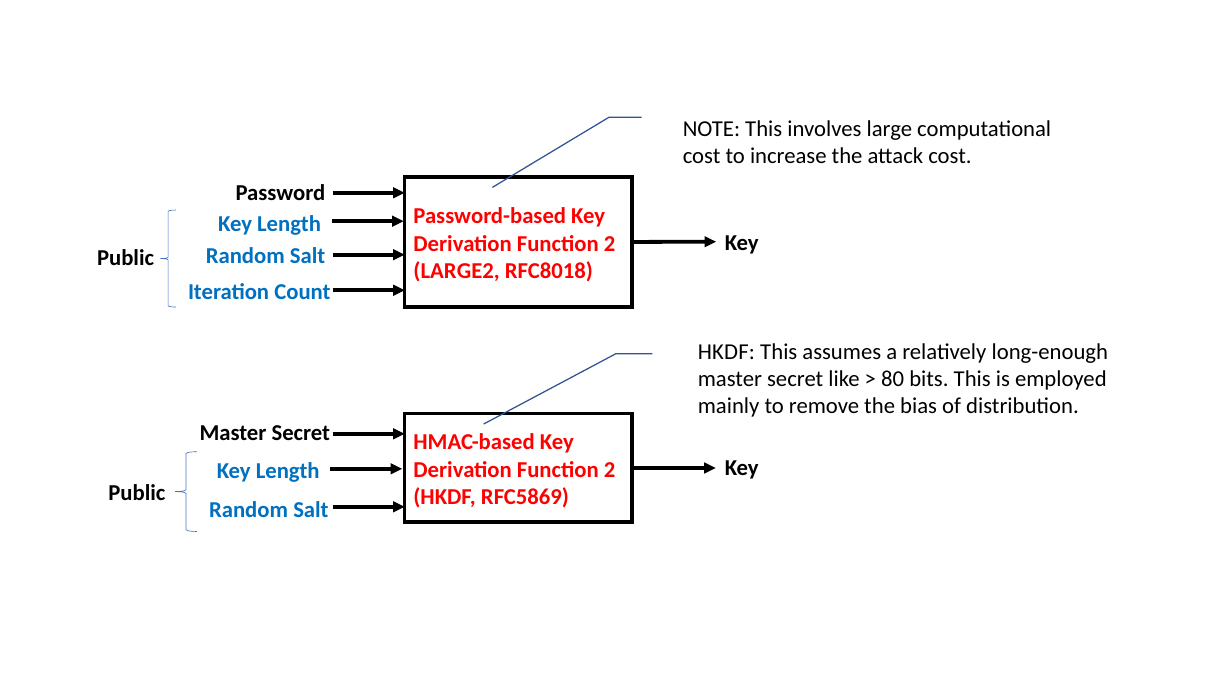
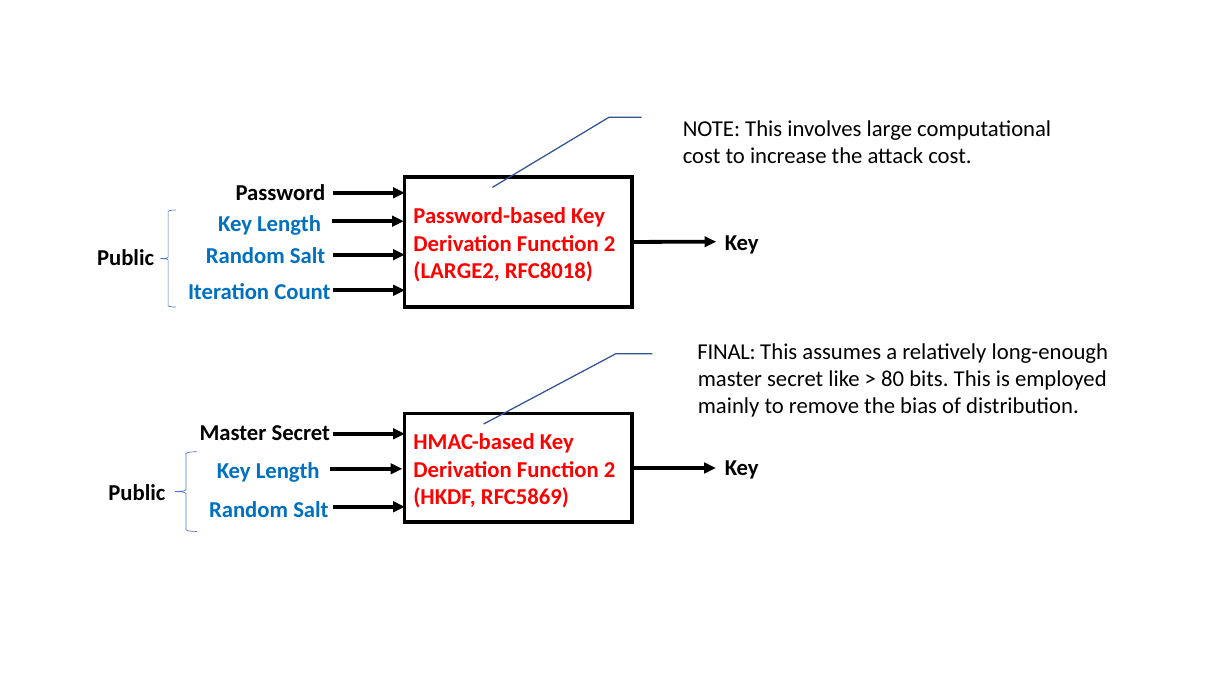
HKDF: HKDF -> FINAL (727, 352)
